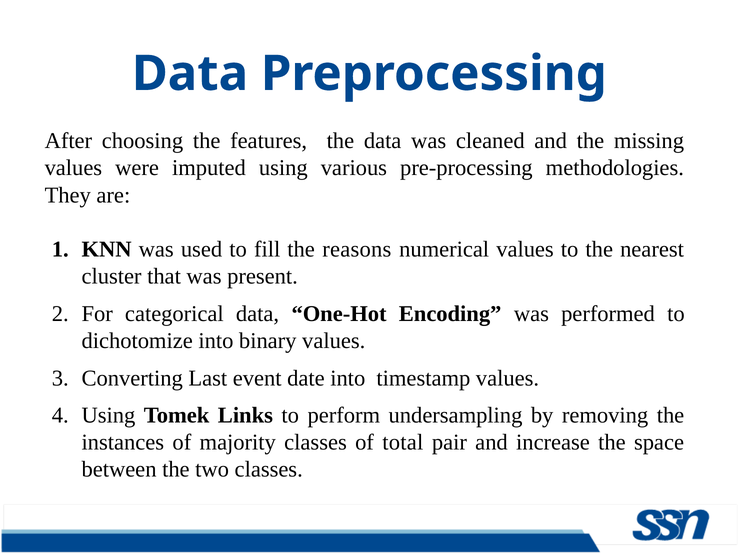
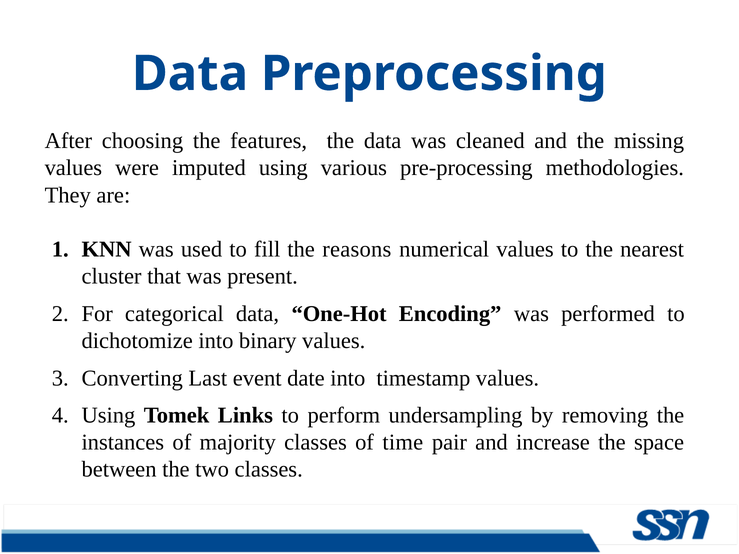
total: total -> time (403, 443)
